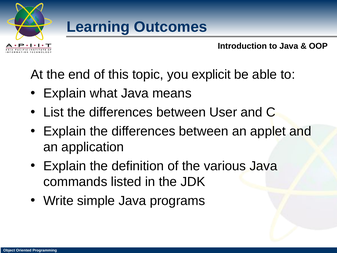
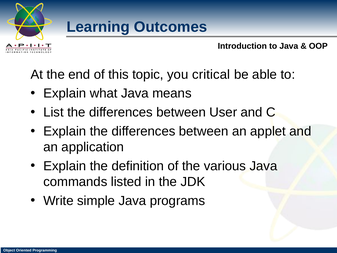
explicit: explicit -> critical (211, 74)
